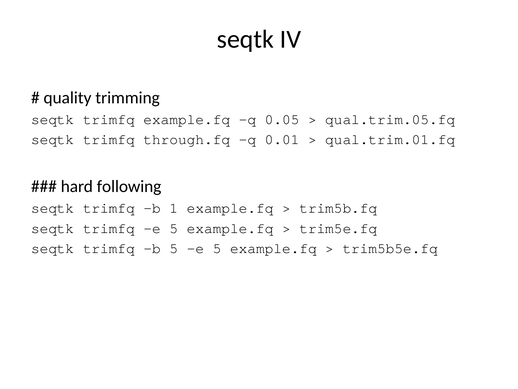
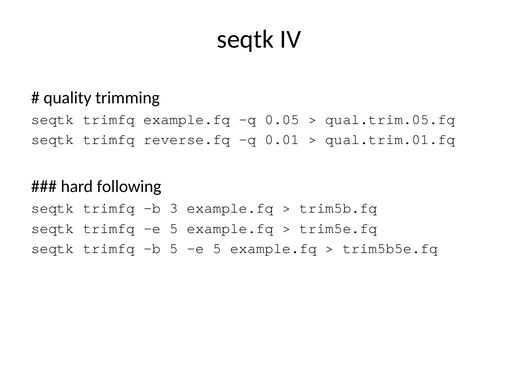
through.fq: through.fq -> reverse.fq (187, 139)
1: 1 -> 3 (174, 208)
